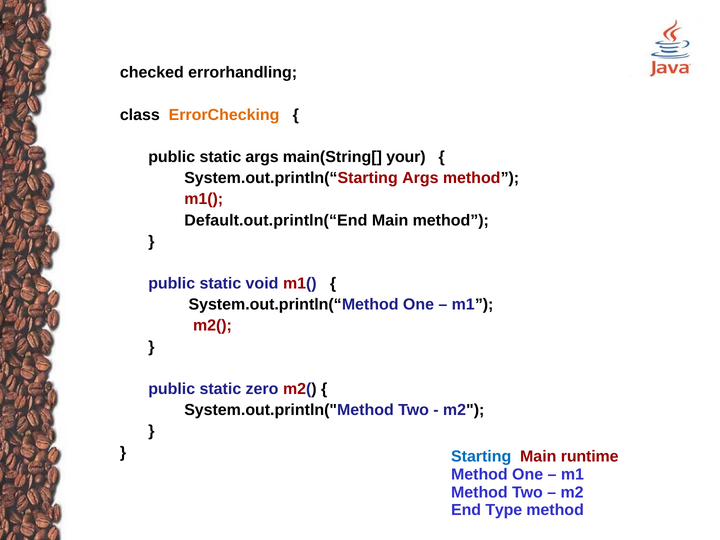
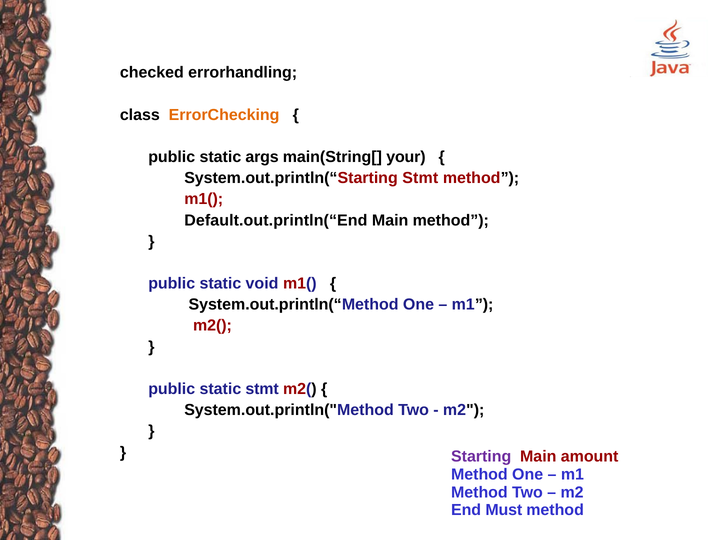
System.out.println(“Starting Args: Args -> Stmt (420, 178)
static zero: zero -> stmt (262, 389)
Starting colour: blue -> purple (481, 457)
runtime: runtime -> amount (590, 457)
Type: Type -> Must (504, 510)
